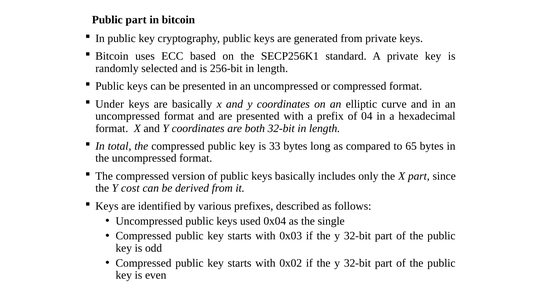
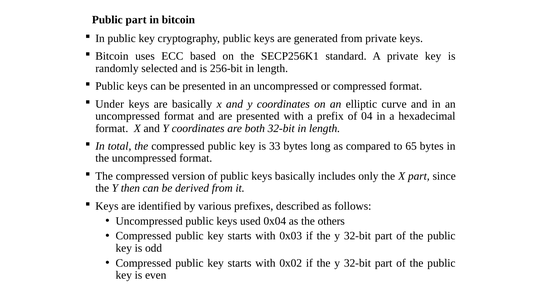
cost: cost -> then (130, 188)
single: single -> others (331, 221)
